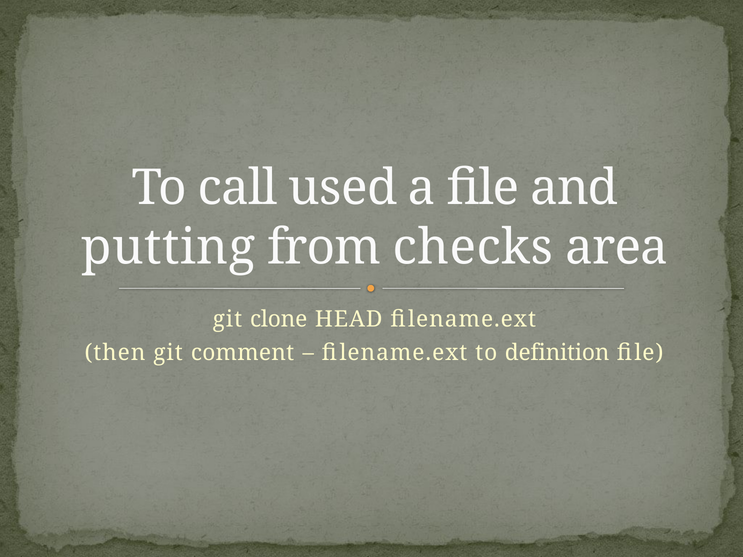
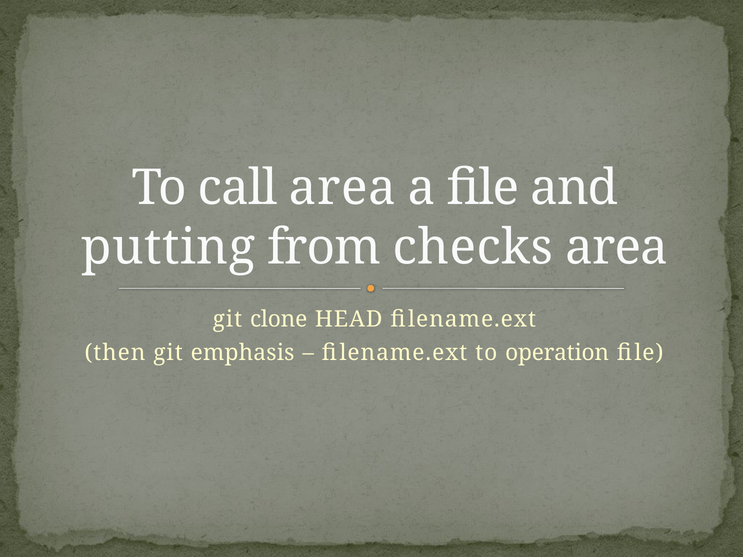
call used: used -> area (342, 188)
comment: comment -> emphasis (243, 353)
definition: definition -> operation (557, 353)
